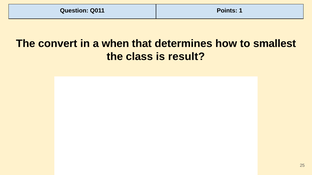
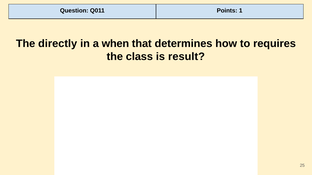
convert: convert -> directly (58, 44)
smallest: smallest -> requires (275, 44)
